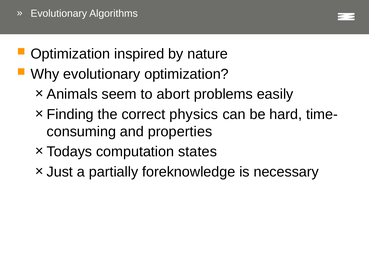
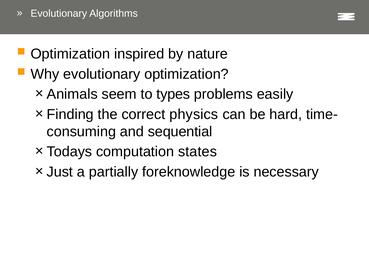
abort: abort -> types (173, 94)
properties: properties -> sequential (180, 131)
